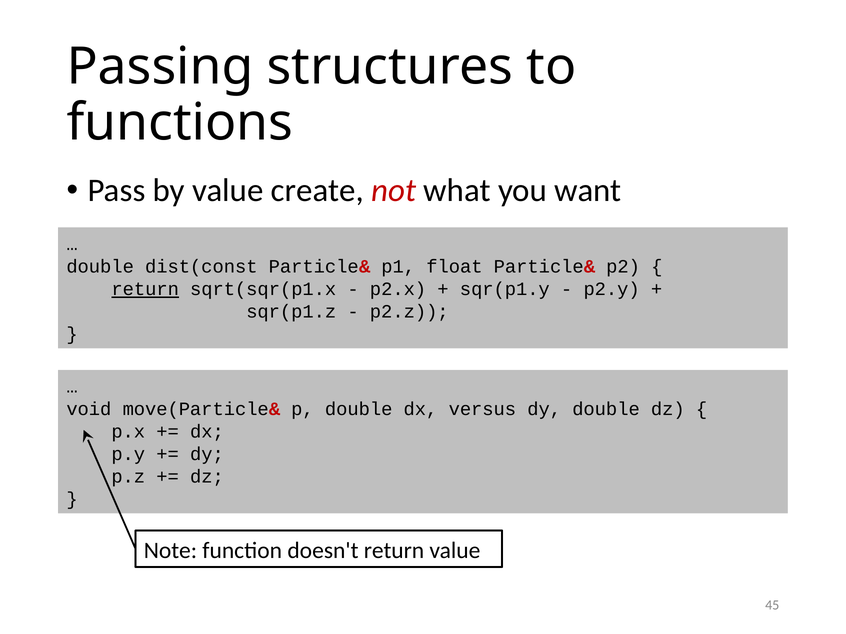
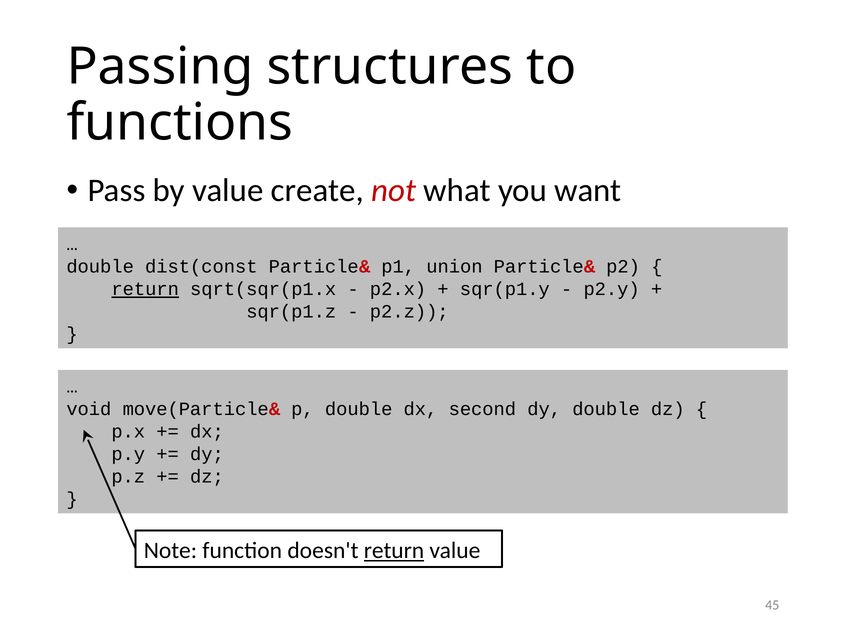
float: float -> union (454, 267)
versus: versus -> second (482, 409)
return underline: none -> present (394, 551)
